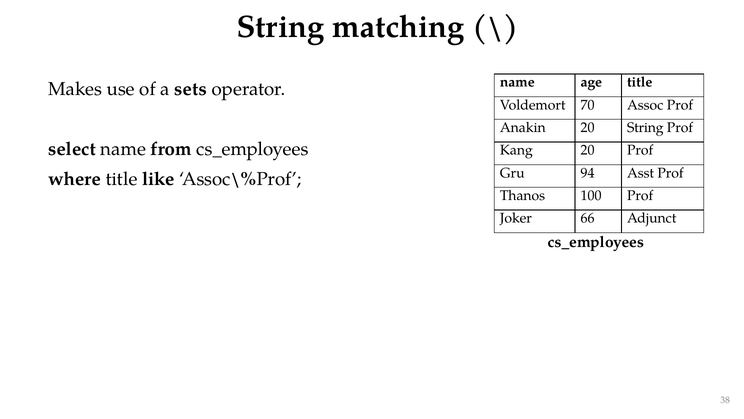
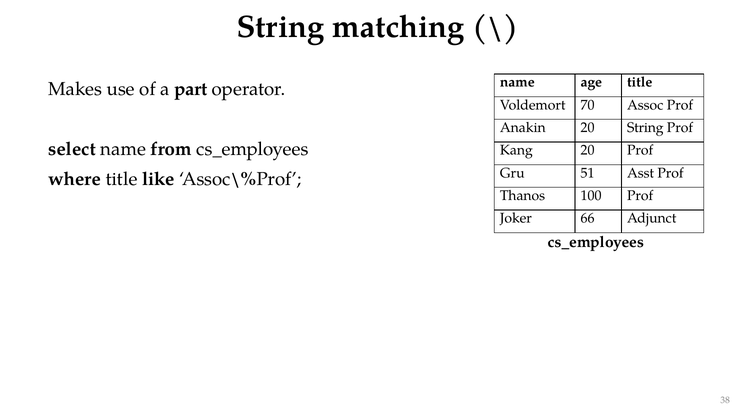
sets: sets -> part (191, 89)
94: 94 -> 51 (588, 173)
